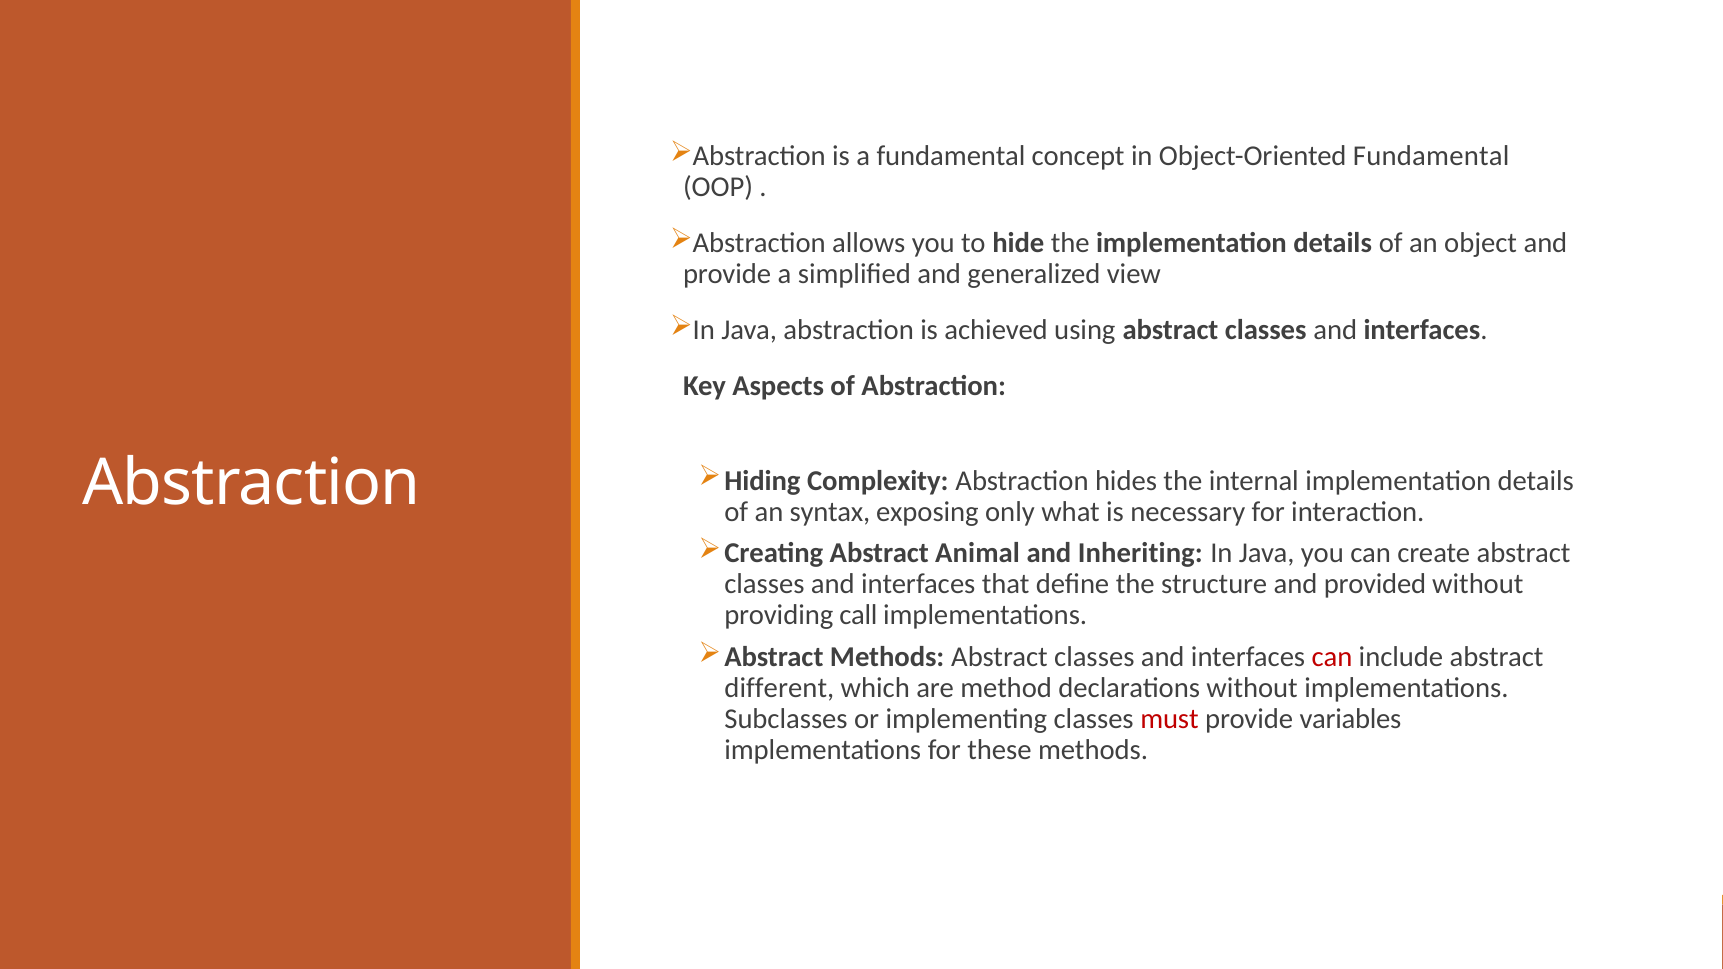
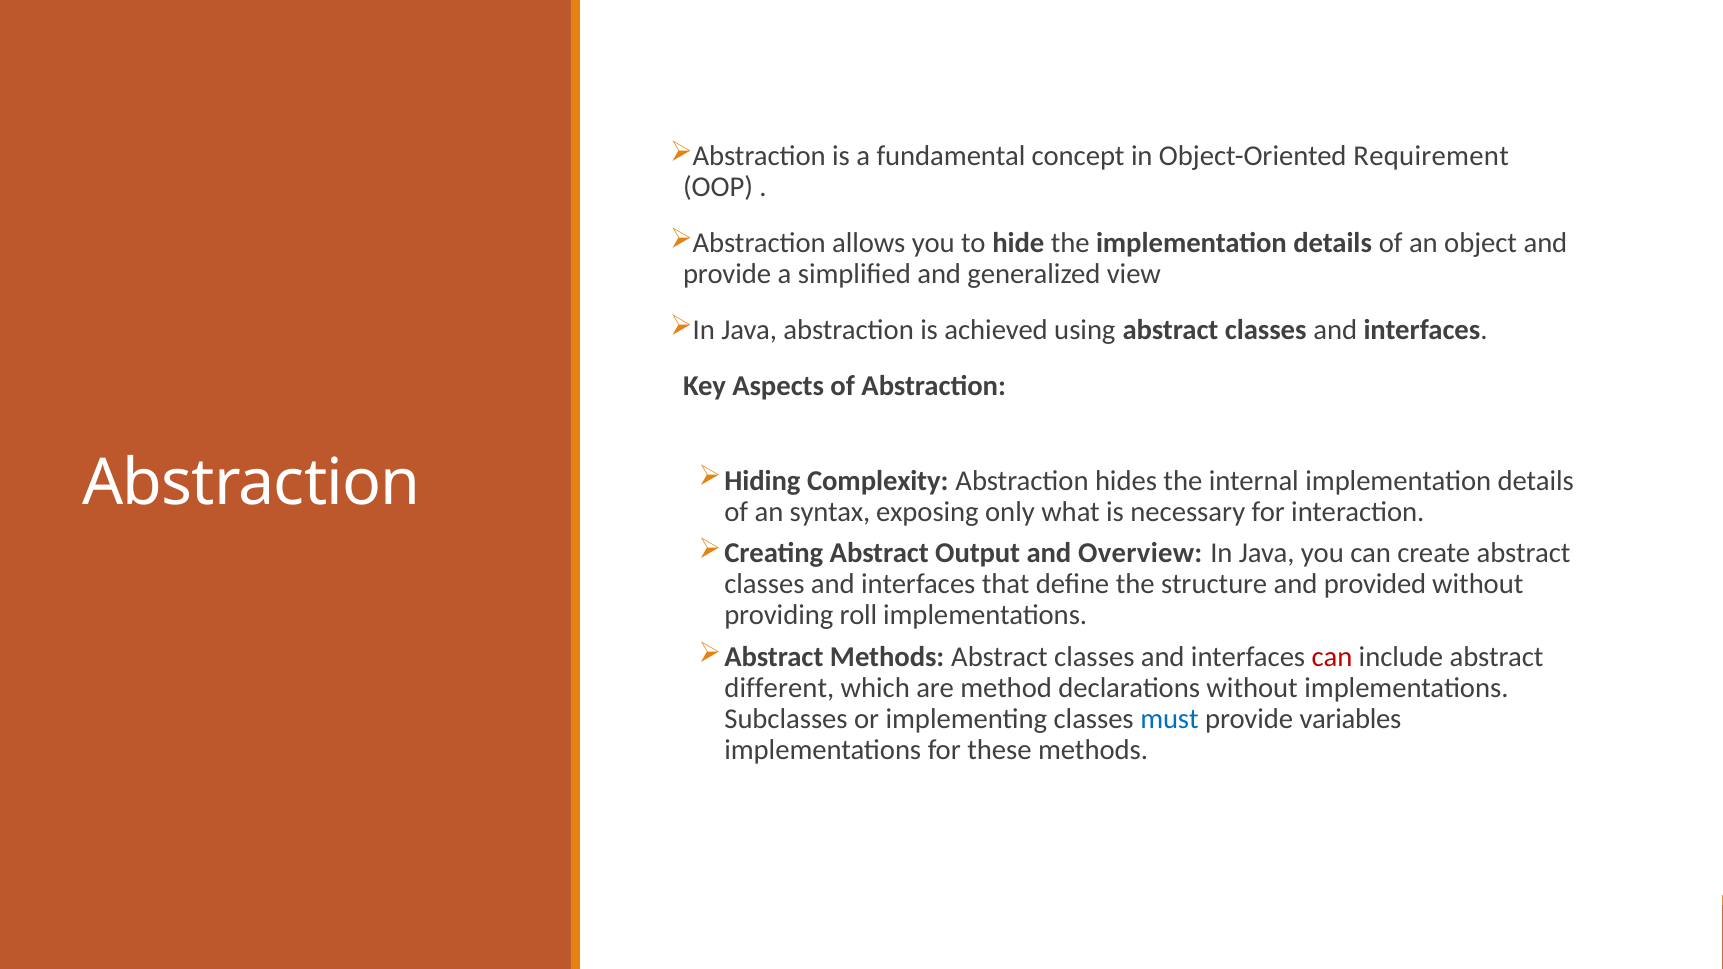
Object-Oriented Fundamental: Fundamental -> Requirement (1431, 156)
Animal: Animal -> Output (978, 553)
Inheriting: Inheriting -> Overview (1140, 553)
call: call -> roll (858, 615)
must colour: red -> blue (1169, 719)
